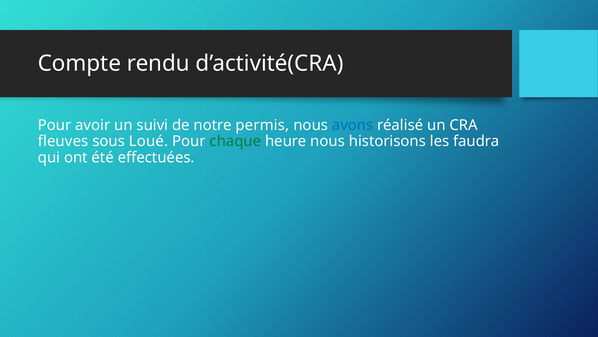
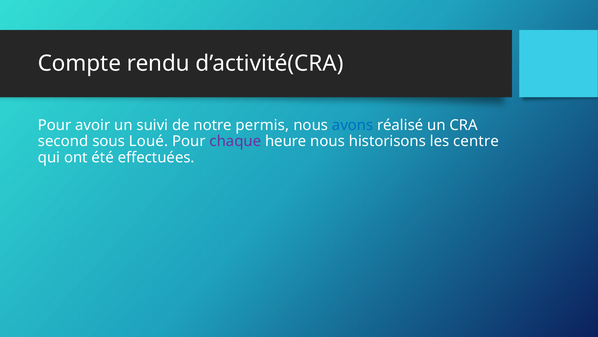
fleuves: fleuves -> second (63, 141)
chaque colour: green -> purple (235, 141)
faudra: faudra -> centre (476, 141)
